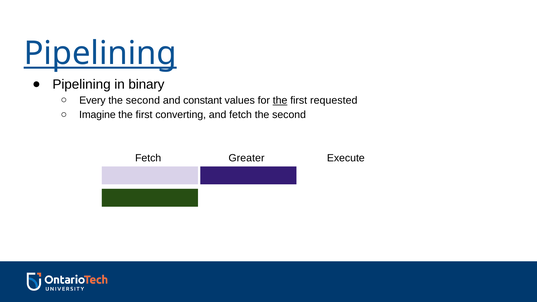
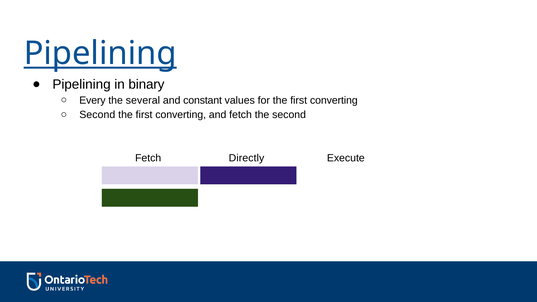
second: second -> several (143, 100)
the underline: present -> none (280, 100)
requested: requested -> converting (334, 100)
Imagine: Imagine -> Second (97, 115)
Greater: Greater -> Directly (247, 158)
